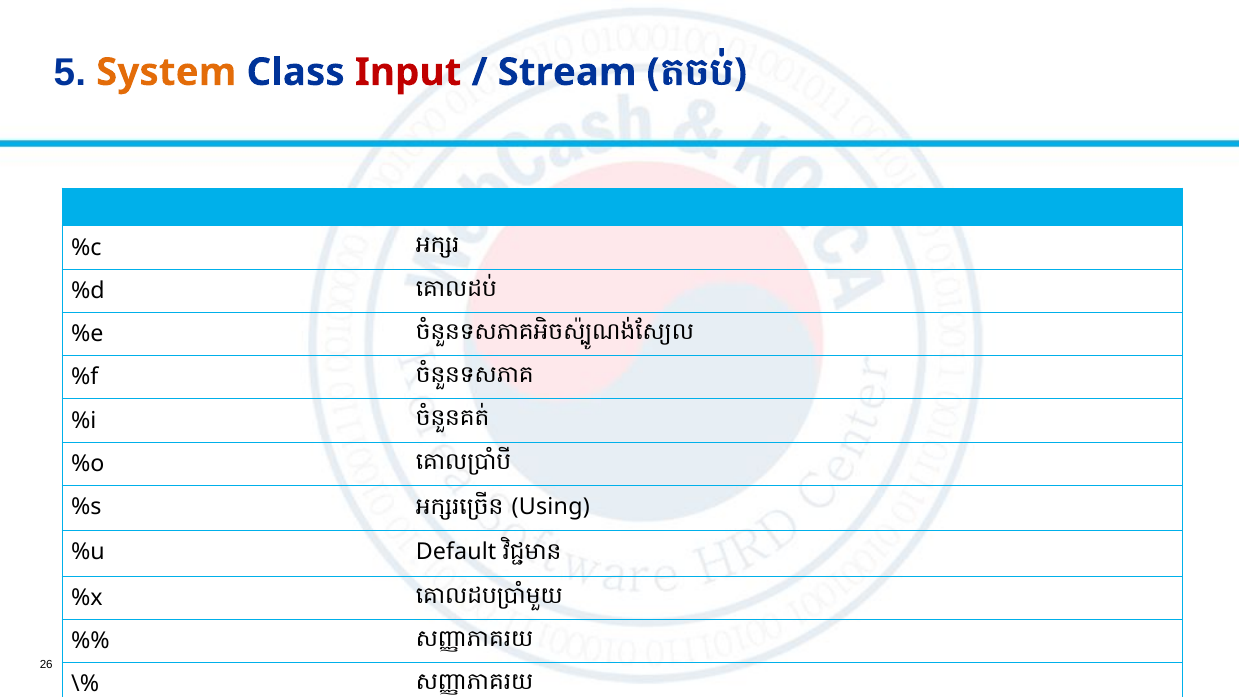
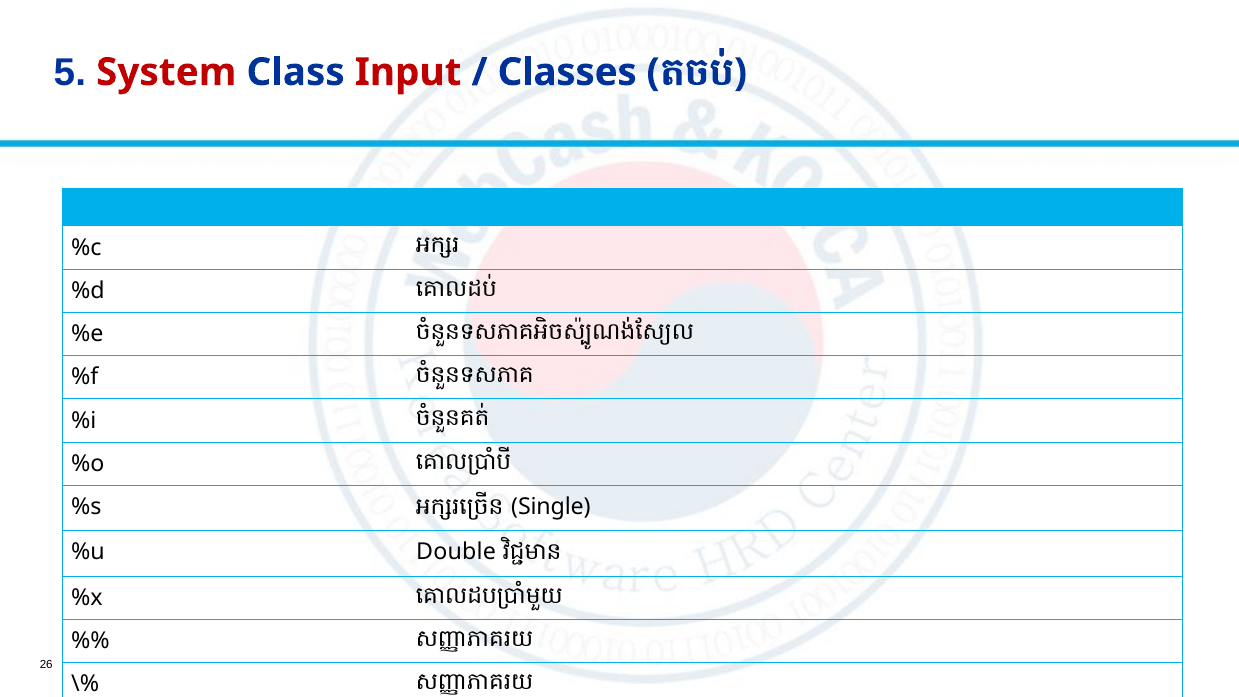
System colour: orange -> red (166, 72)
Stream: Stream -> Classes (567, 72)
Using: Using -> Single (551, 507)
Default: Default -> Double (456, 552)
